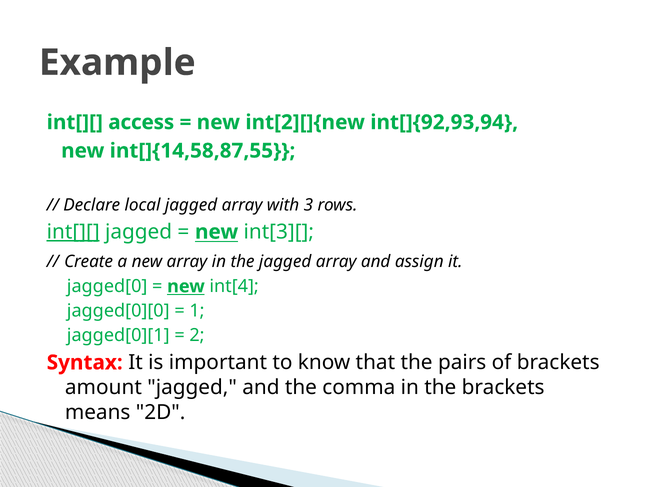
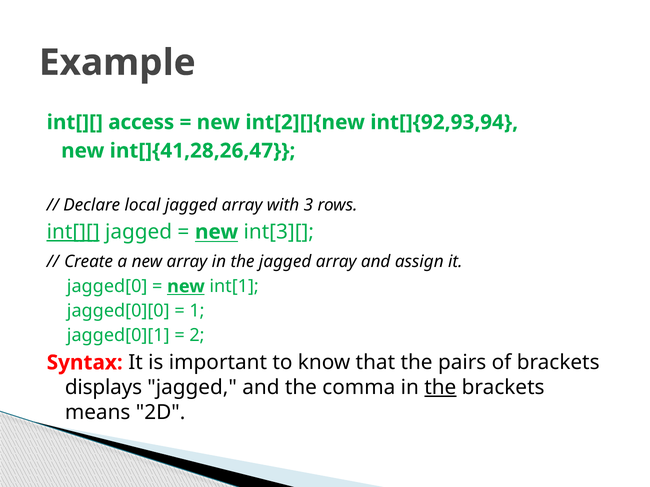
int[]{14,58,87,55: int[]{14,58,87,55 -> int[]{41,28,26,47 (203, 151)
int[4: int[4 -> int[1 (234, 287)
amount: amount -> displays (103, 388)
the underline: none -> present (440, 388)
